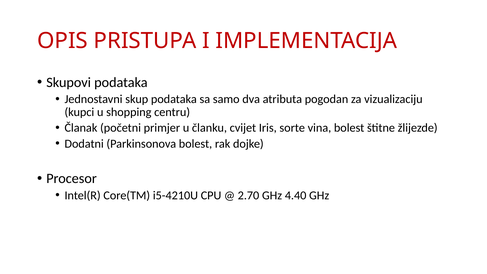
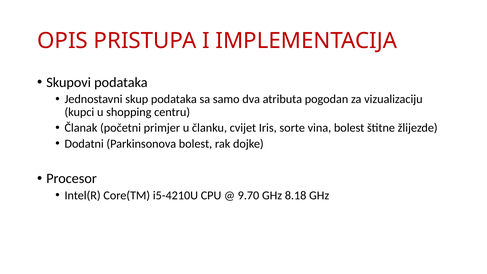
2.70: 2.70 -> 9.70 (248, 195)
4.40: 4.40 -> 8.18 (296, 195)
